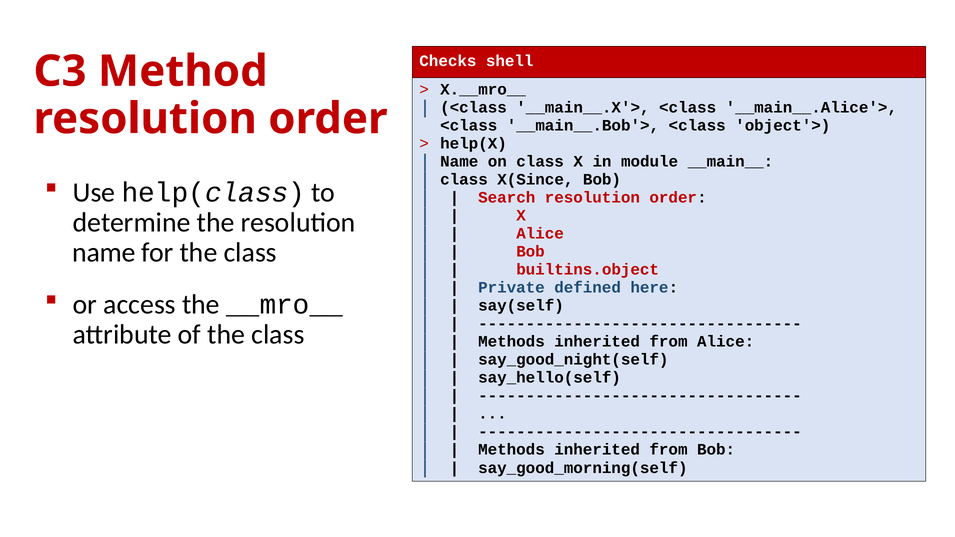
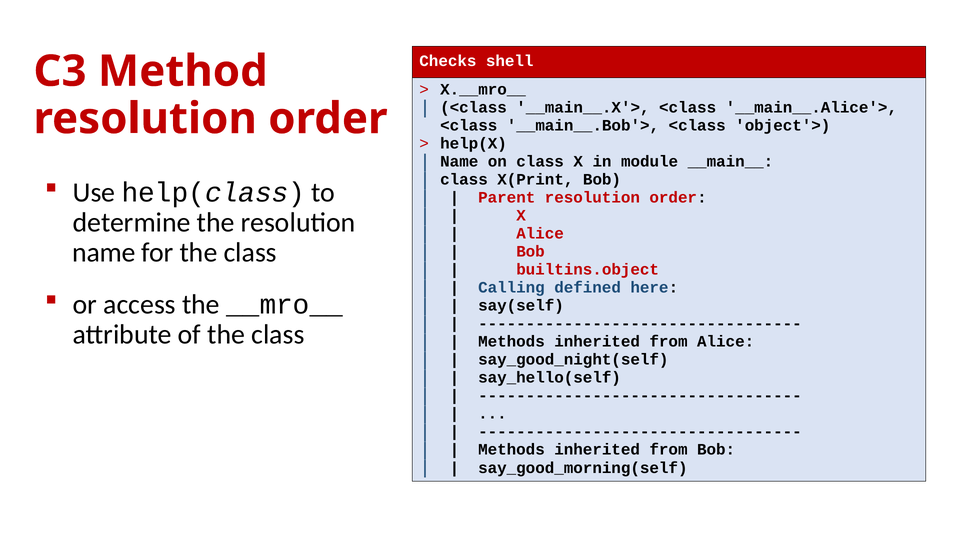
X(Since: X(Since -> X(Print (535, 180)
Search: Search -> Parent (507, 198)
Private: Private -> Calling (511, 288)
